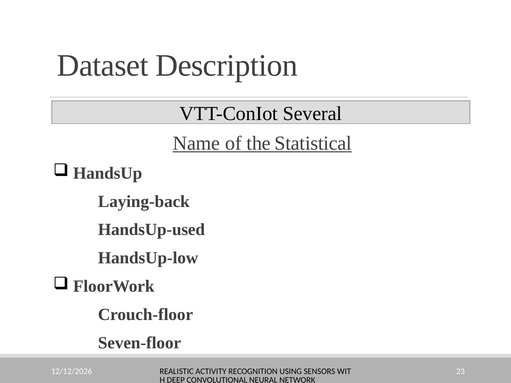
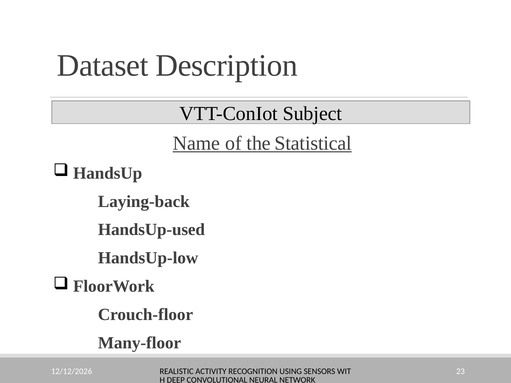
Several: Several -> Subject (312, 114)
Seven-floor: Seven-floor -> Many-floor (140, 343)
